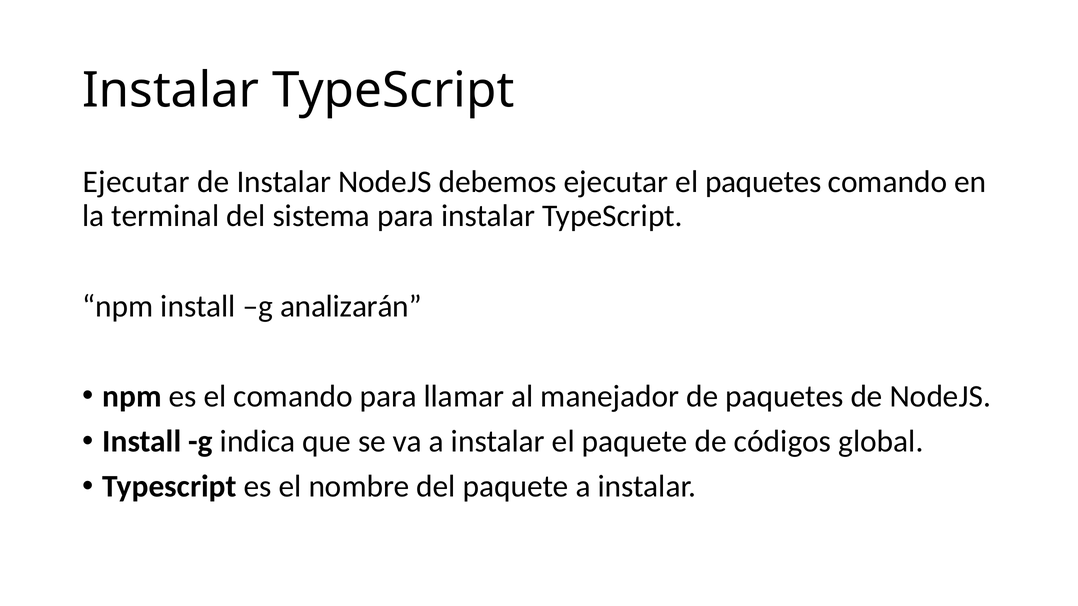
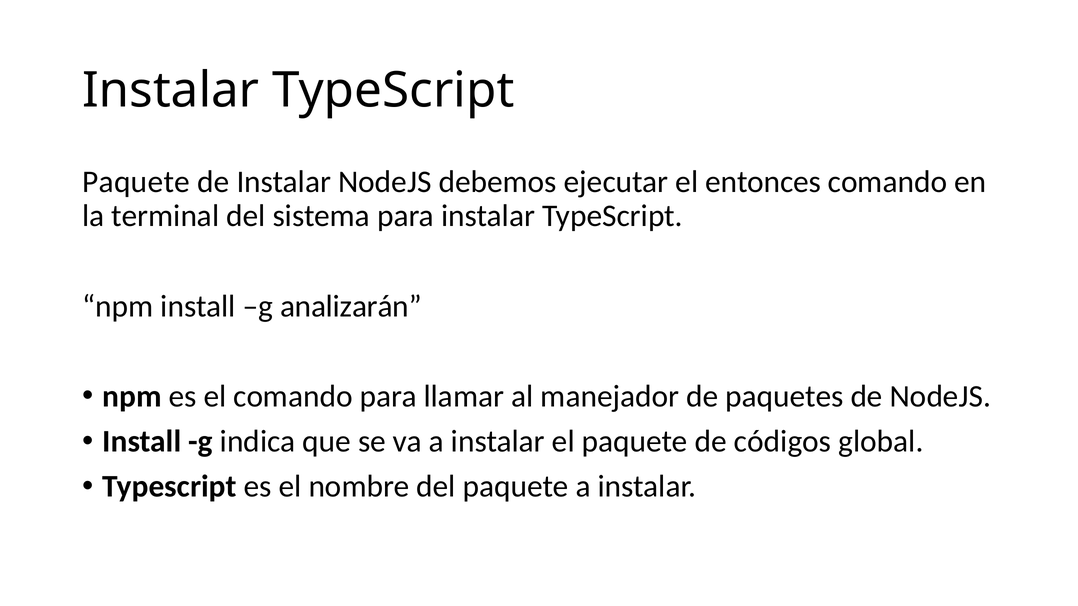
Ejecutar: Ejecutar -> Paquete (136, 182)
el paquetes: paquetes -> entonces (763, 182)
